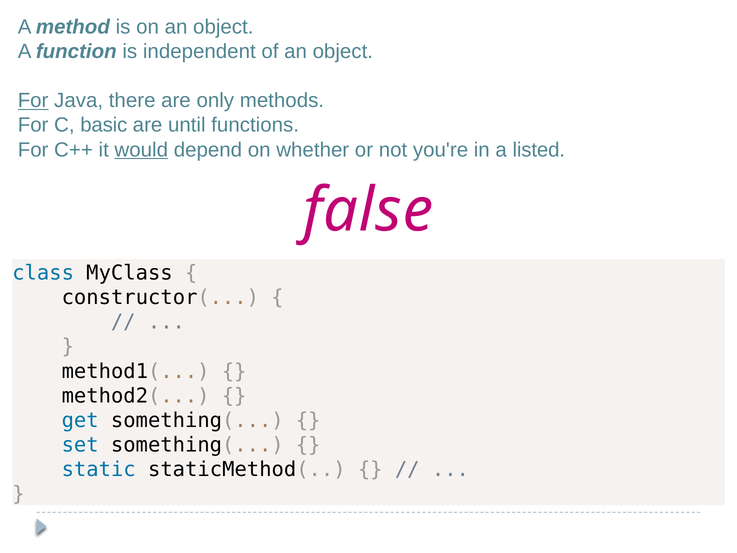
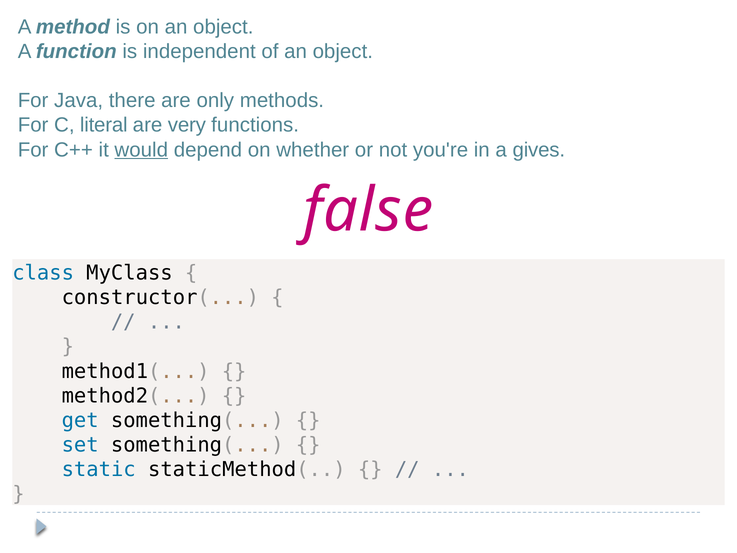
For underline: present -> none (33, 101)
basic: basic -> literal (104, 125)
until: until -> very (187, 125)
listed: listed -> gives (539, 150)
